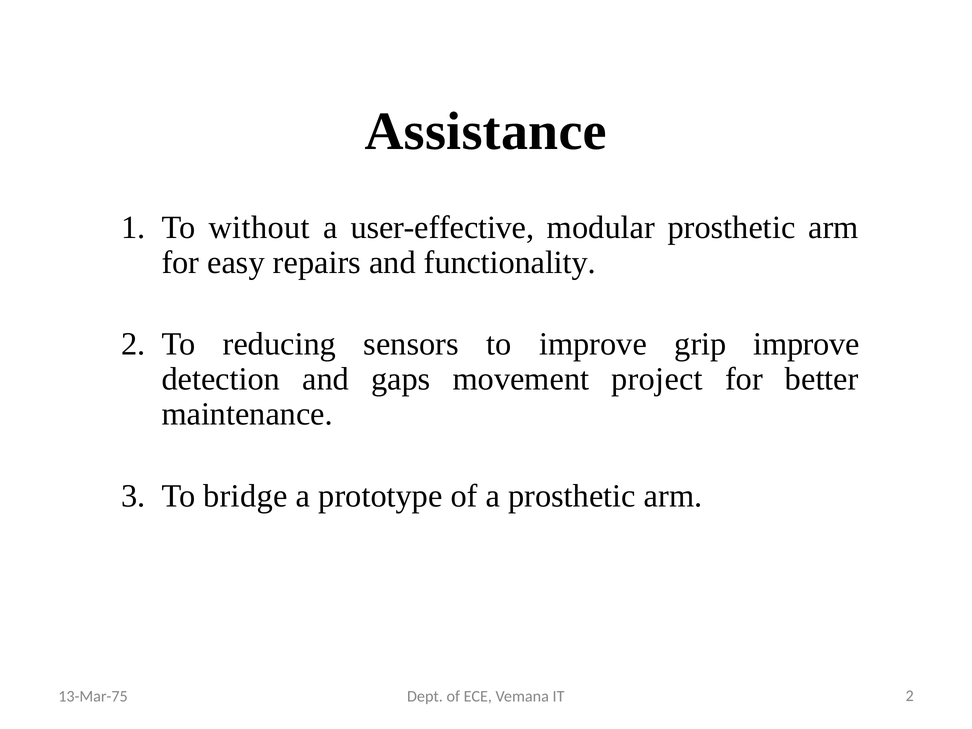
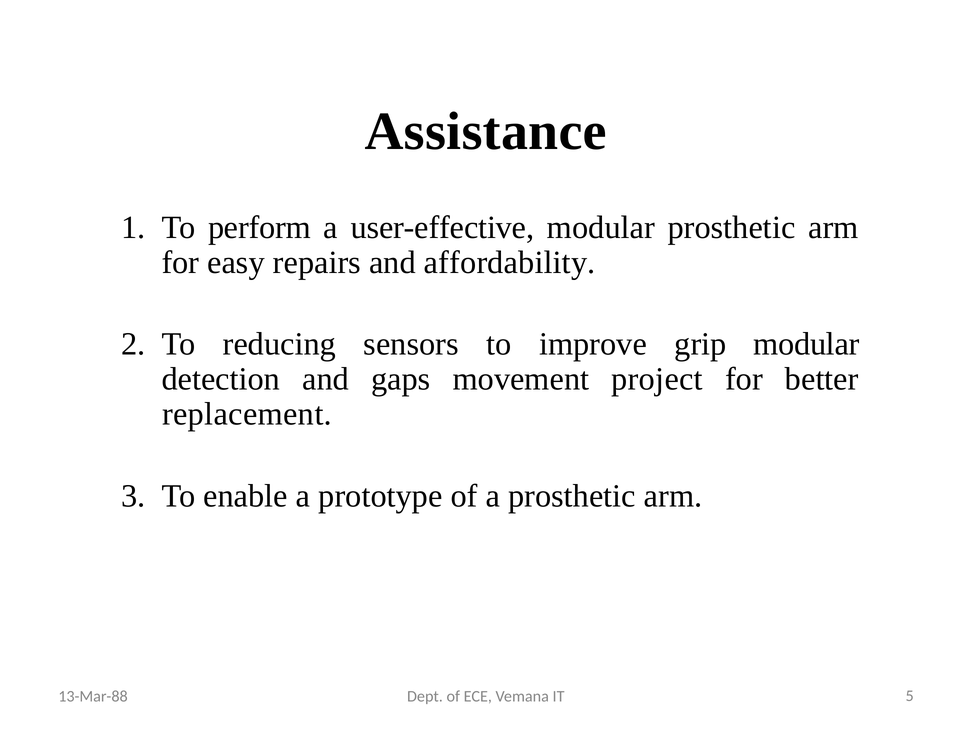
without: without -> perform (259, 227)
functionality: functionality -> affordability (510, 262)
grip improve: improve -> modular (806, 344)
maintenance: maintenance -> replacement (247, 414)
bridge: bridge -> enable (246, 496)
13-Mar-75: 13-Mar-75 -> 13-Mar-88 (93, 696)
IT 2: 2 -> 5 (910, 696)
